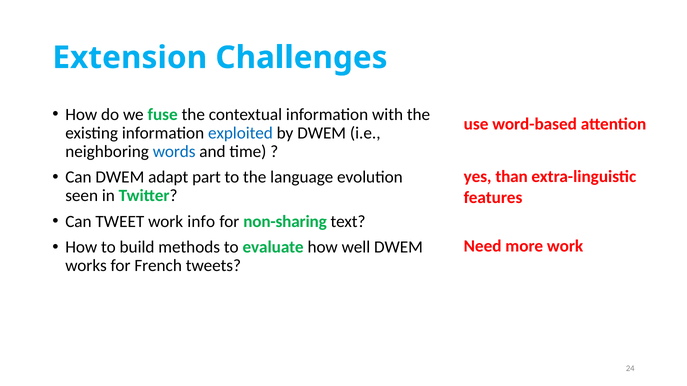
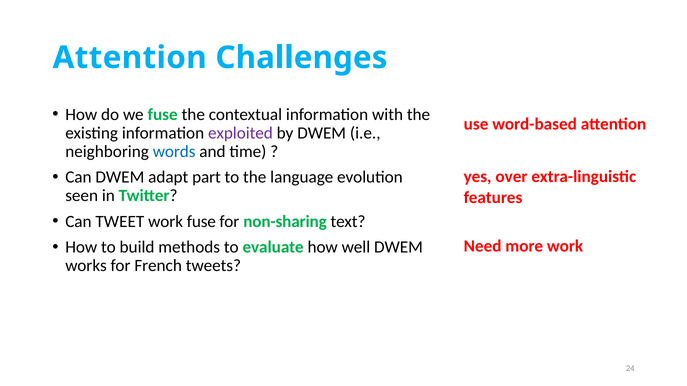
Extension: Extension -> Attention (130, 58)
exploited colour: blue -> purple (240, 133)
than: than -> over (511, 177)
work info: info -> fuse (201, 222)
